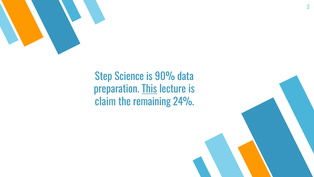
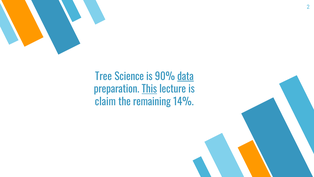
Step: Step -> Tree (103, 76)
data underline: none -> present (185, 76)
24%: 24% -> 14% (183, 102)
